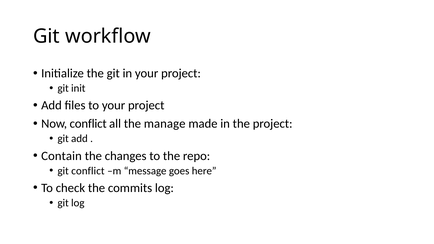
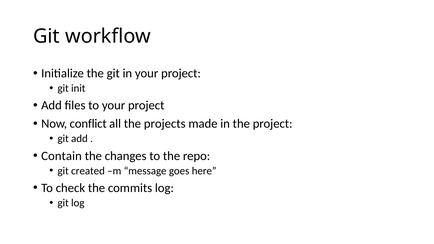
manage: manage -> projects (165, 124)
git conflict: conflict -> created (88, 171)
